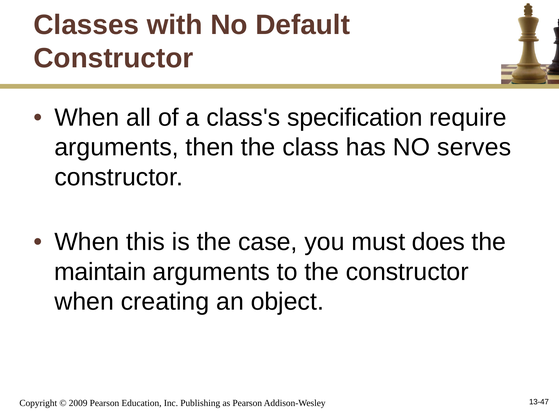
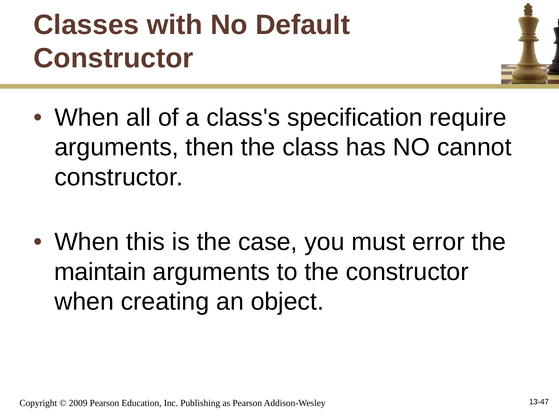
serves: serves -> cannot (474, 147)
does: does -> error (438, 242)
